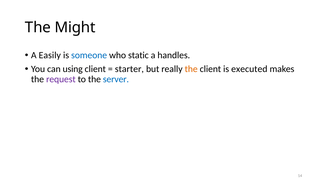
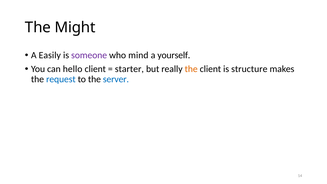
someone colour: blue -> purple (89, 55)
static: static -> mind (138, 55)
handles: handles -> yourself (174, 55)
using: using -> hello (73, 69)
executed: executed -> structure (249, 69)
request colour: purple -> blue (61, 79)
